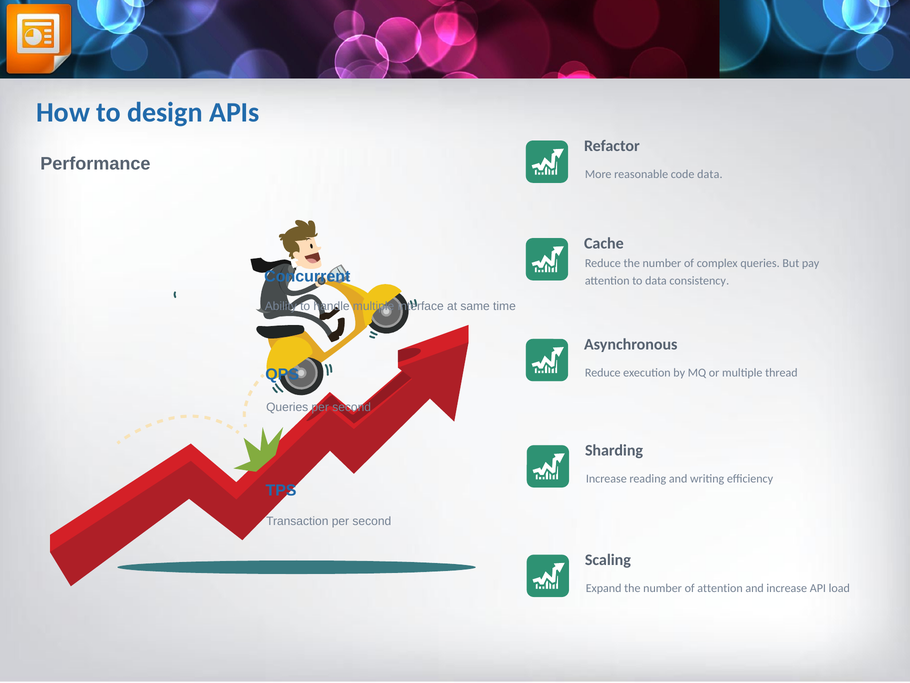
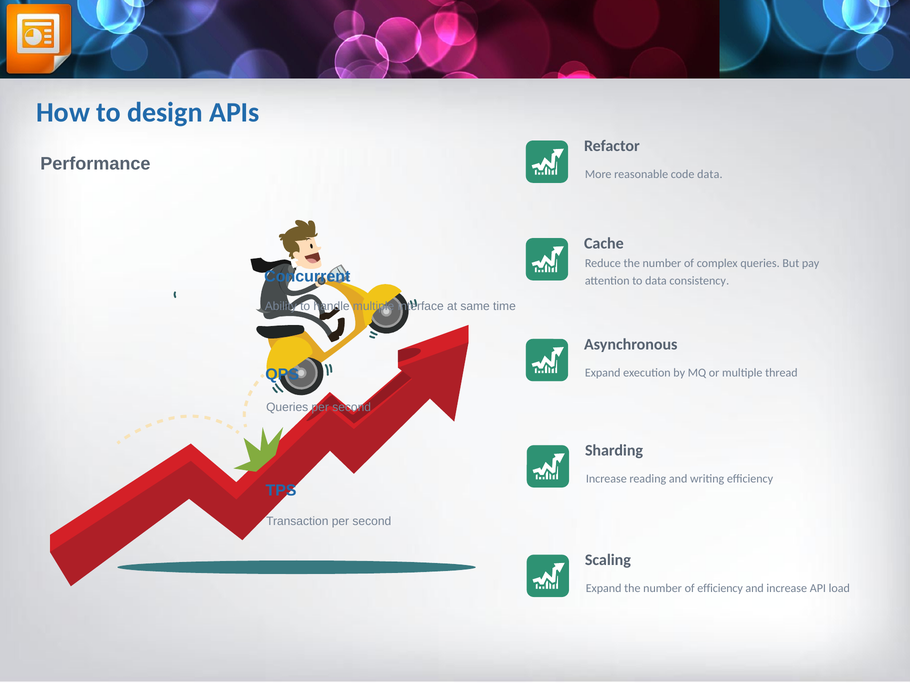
Reduce: Reduce -> Expand (603, 372)
of attention: attention -> efficiency (720, 588)
